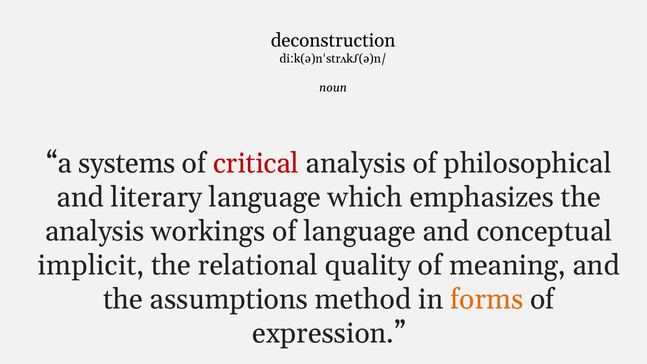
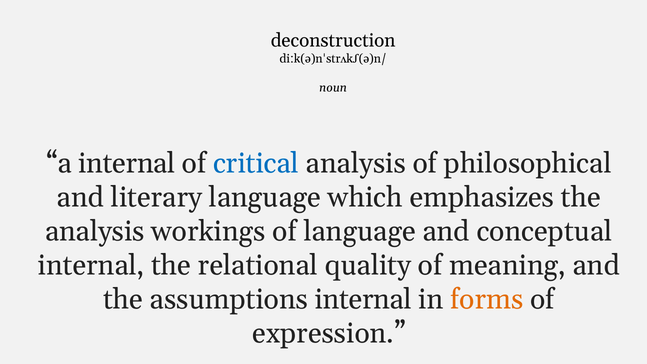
a systems: systems -> internal (127, 163)
critical colour: red -> blue (256, 163)
implicit: implicit -> internal (91, 265)
assumptions method: method -> internal (363, 299)
